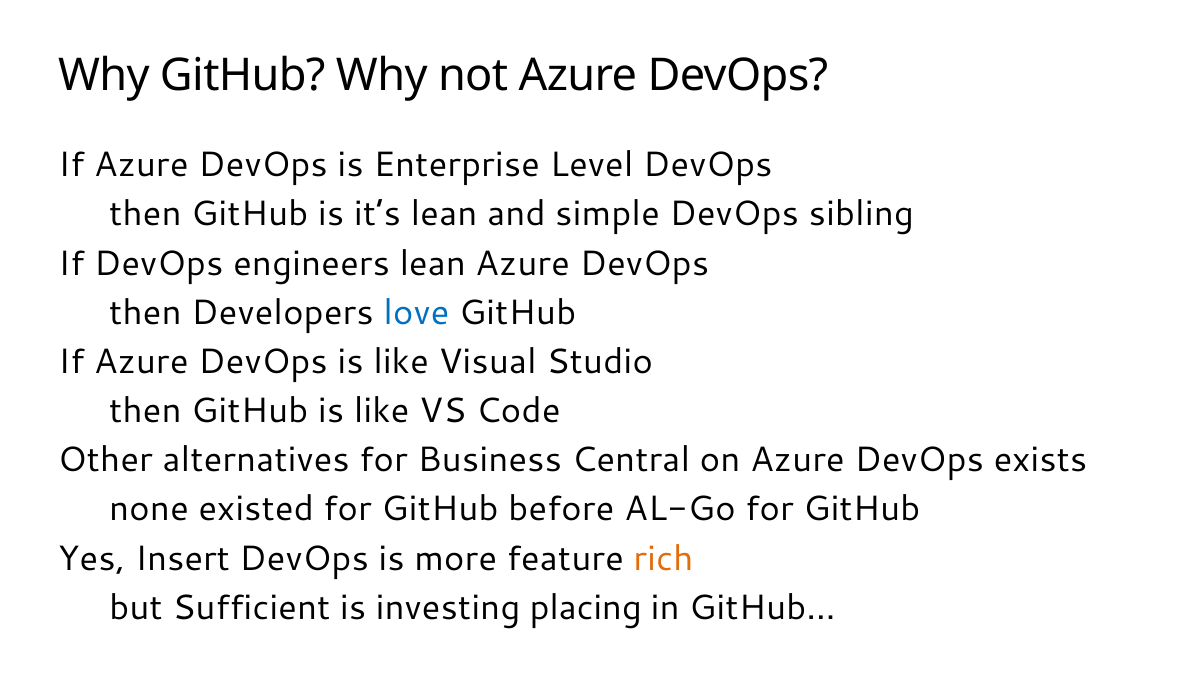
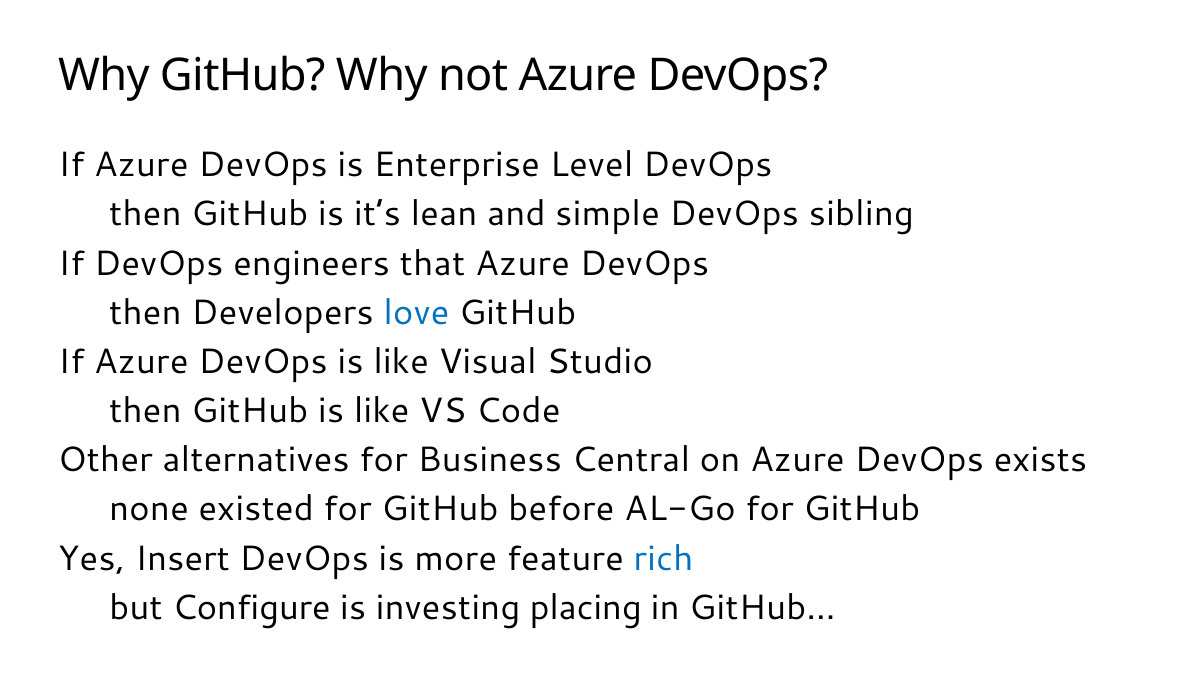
engineers lean: lean -> that (432, 263)
rich colour: orange -> blue (664, 558)
Sufficient: Sufficient -> Configure (251, 607)
